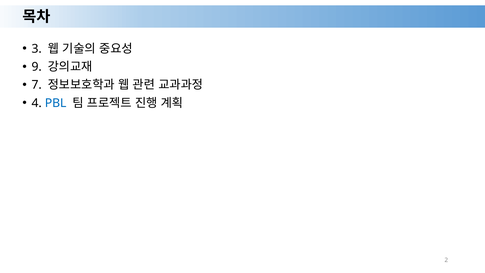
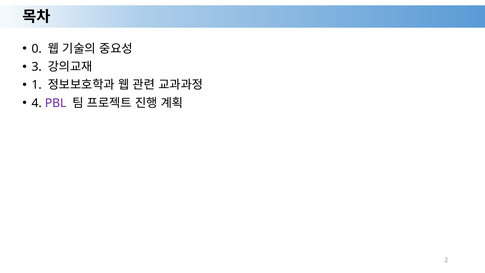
3: 3 -> 0 (37, 49)
9: 9 -> 3 (37, 67)
7: 7 -> 1 (37, 85)
PBL colour: blue -> purple (56, 103)
